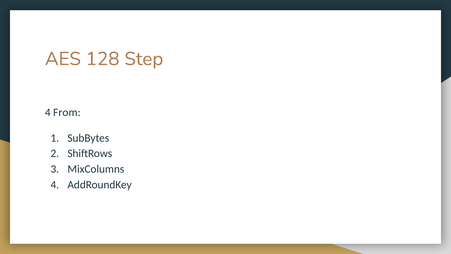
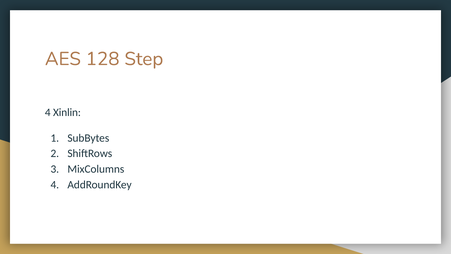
From: From -> Xinlin (67, 112)
